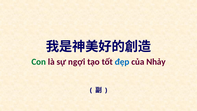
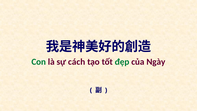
ngợi: ngợi -> cách (77, 62)
đẹp colour: blue -> green (122, 62)
Nhảy: Nhảy -> Ngày (156, 62)
